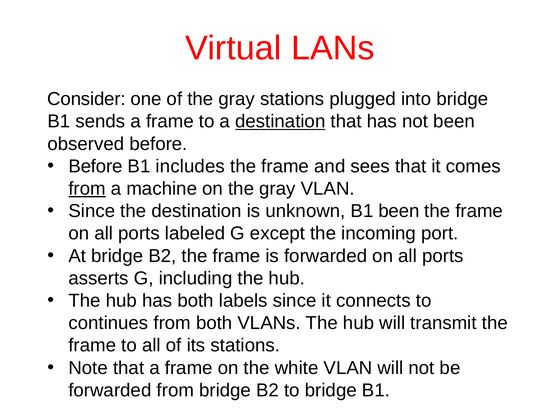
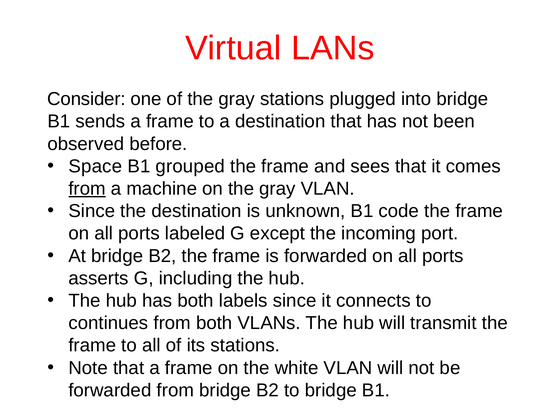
destination underline: present -> none (280, 121)
Before: Before -> Space (95, 166)
includes: includes -> grouped (190, 166)
B1 been: been -> code (399, 211)
